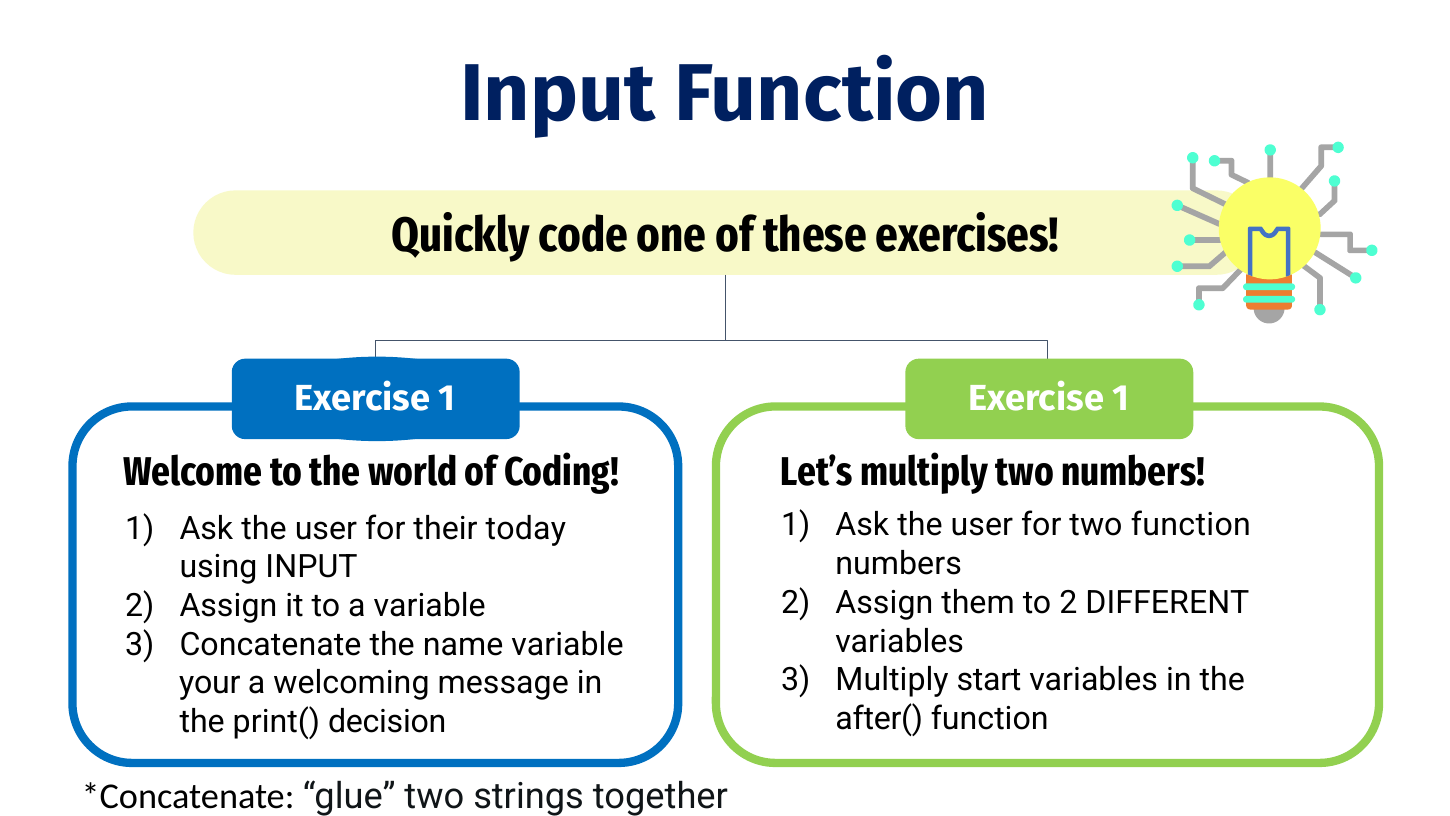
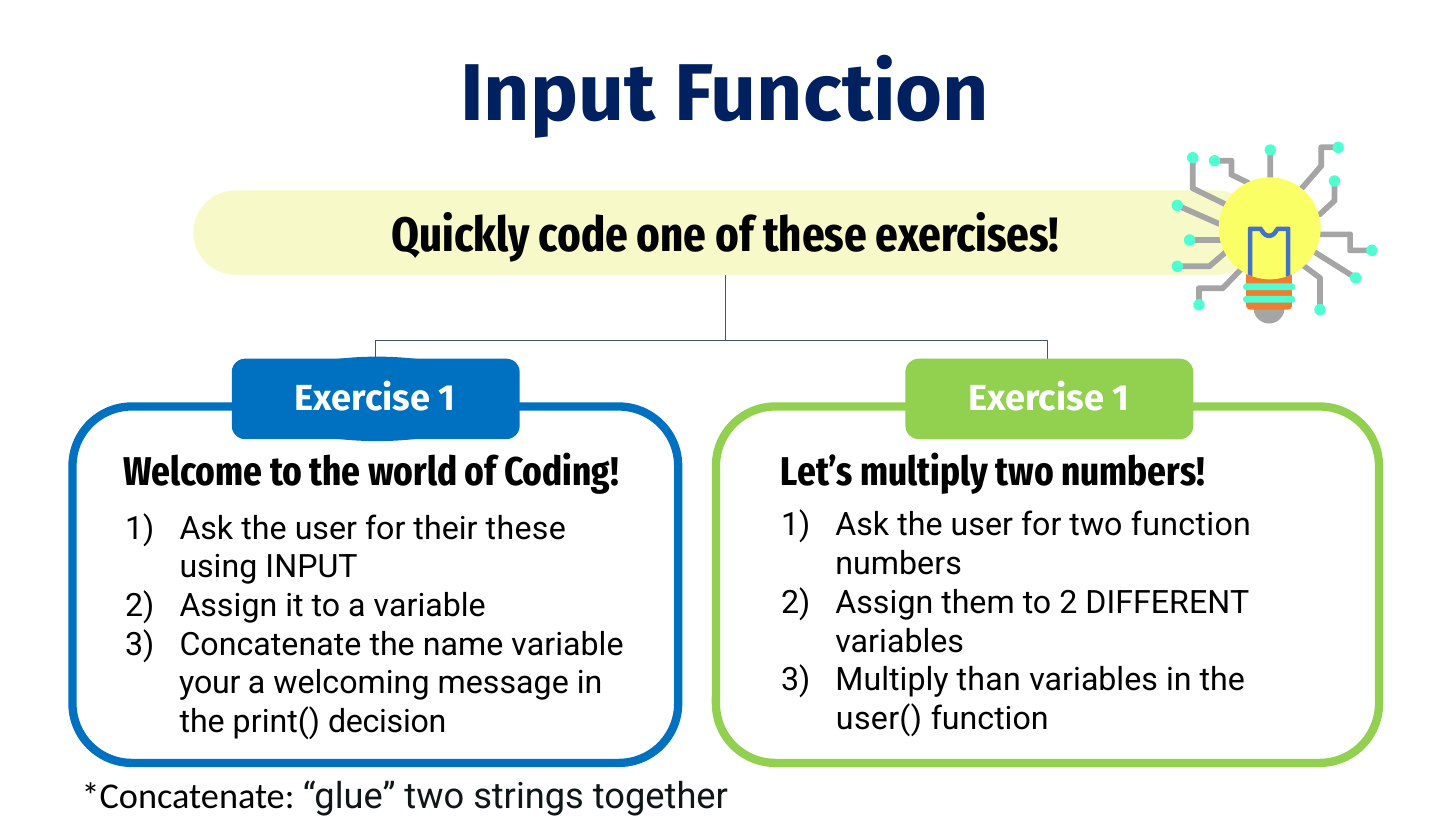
their today: today -> these (526, 528)
start: start -> than (989, 680)
after(: after( -> user( (879, 719)
